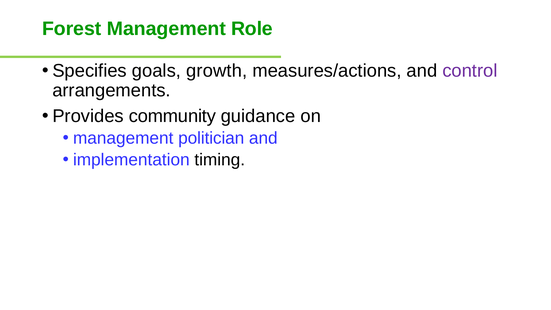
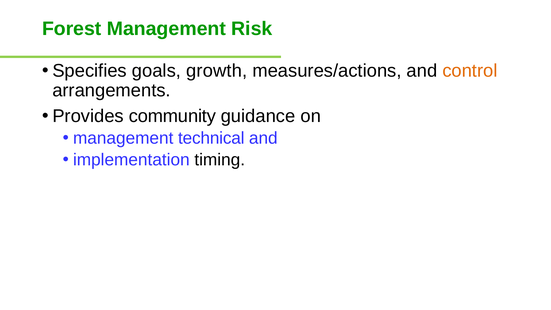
Role: Role -> Risk (252, 29)
control colour: purple -> orange (470, 71)
politician: politician -> technical (211, 138)
